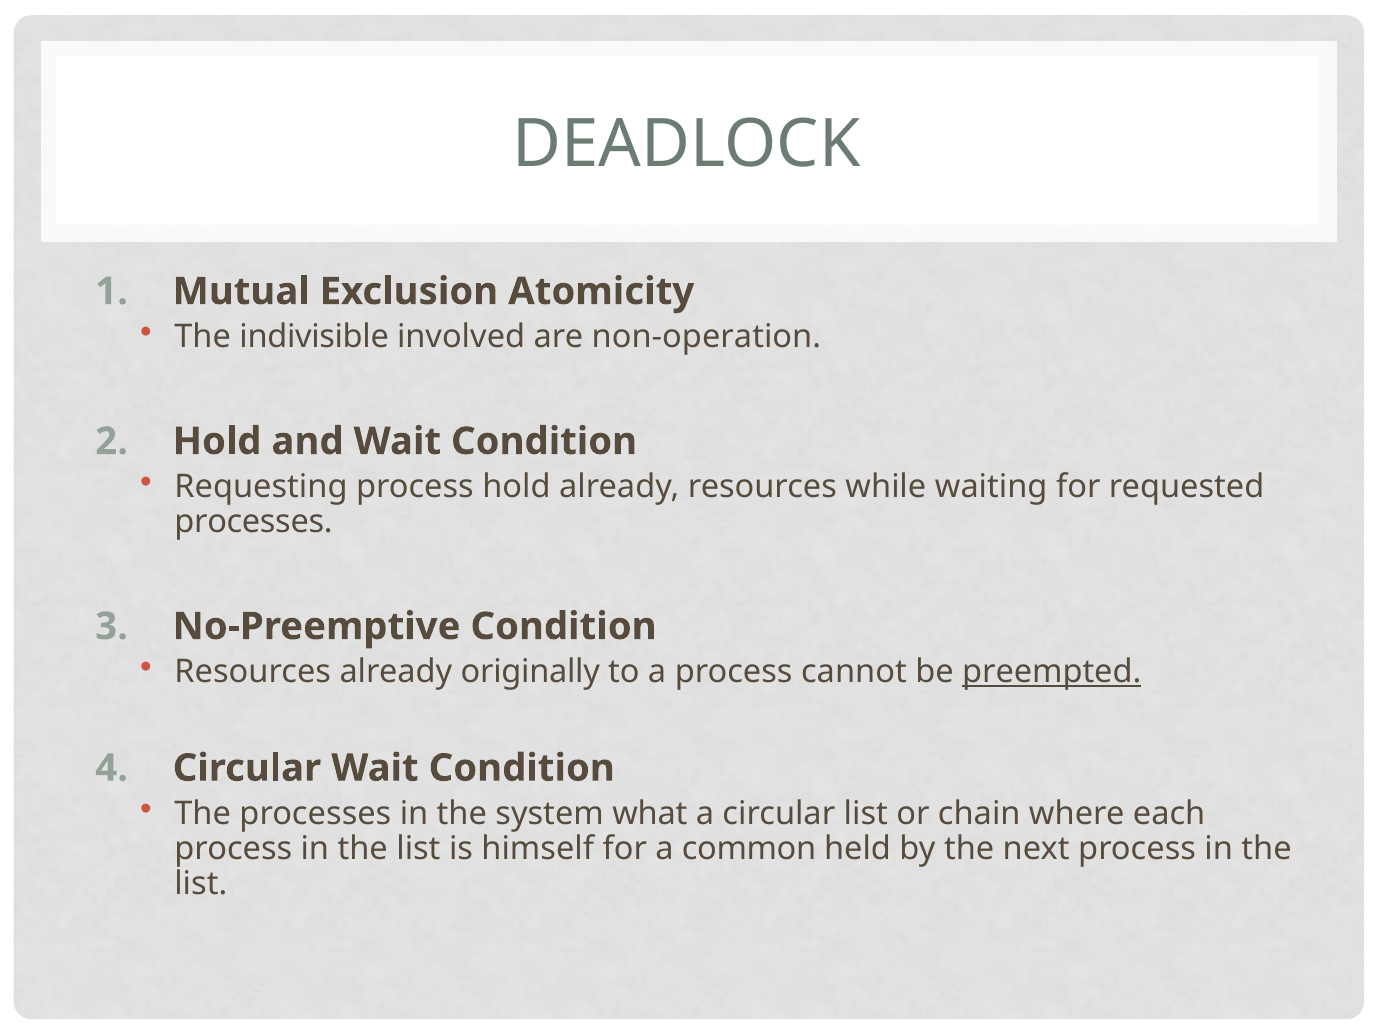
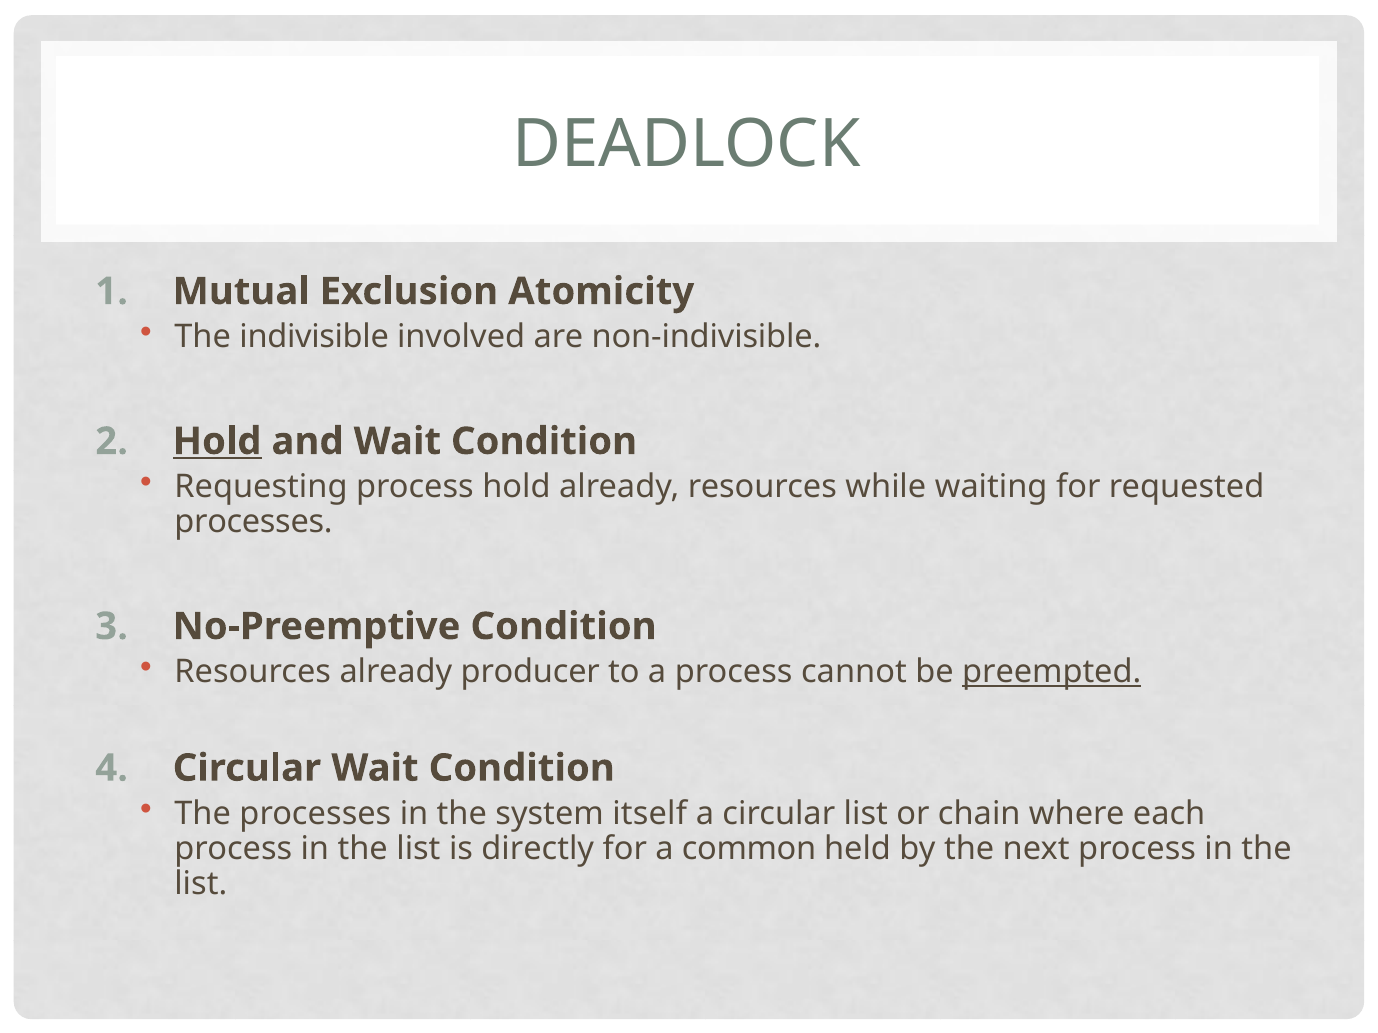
non-operation: non-operation -> non-indivisible (706, 337)
Hold underline: none -> present (217, 442)
originally: originally -> producer (530, 673)
what: what -> itself (650, 814)
himself: himself -> directly (538, 849)
